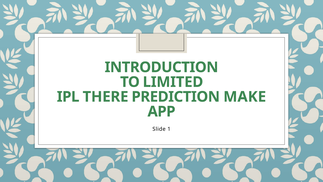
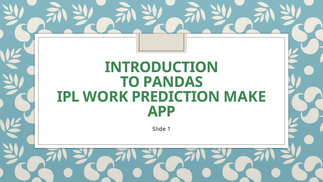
LIMITED: LIMITED -> PANDAS (173, 82)
THERE: THERE -> WORK (105, 97)
